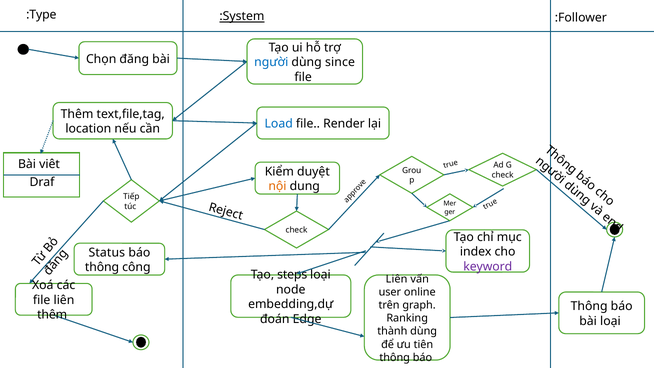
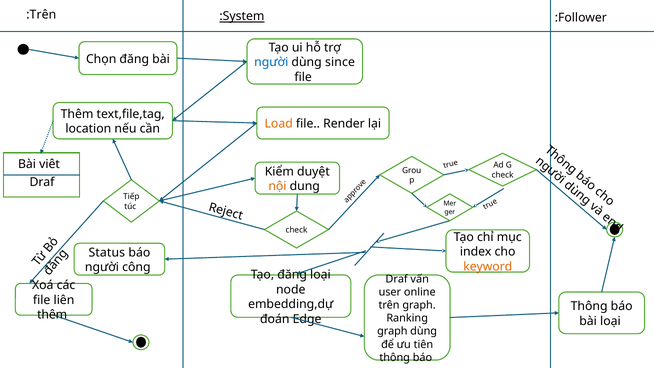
:Type: :Type -> :Trên (41, 15)
Load colour: blue -> orange (279, 124)
keyword colour: purple -> orange (488, 266)
thông: thông -> người (102, 267)
Tạo steps: steps -> đăng (292, 275)
Liên: Liên -> Draf (397, 279)
thành: thành -> graph (392, 331)
